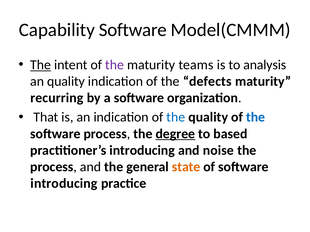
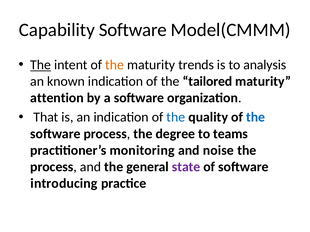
the colour: purple -> orange (115, 65)
teams: teams -> trends (196, 65)
an quality: quality -> known (66, 82)
defects: defects -> tailored (207, 82)
recurring: recurring -> attention (57, 98)
degree underline: present -> none (175, 134)
based: based -> teams (231, 134)
practitioner’s introducing: introducing -> monitoring (142, 151)
state colour: orange -> purple (186, 167)
